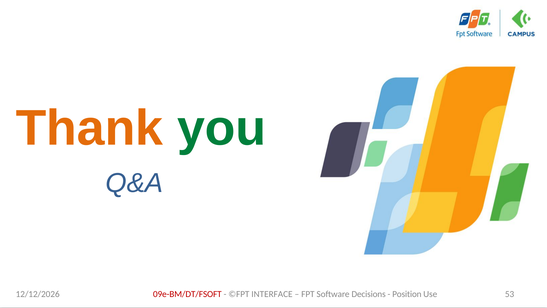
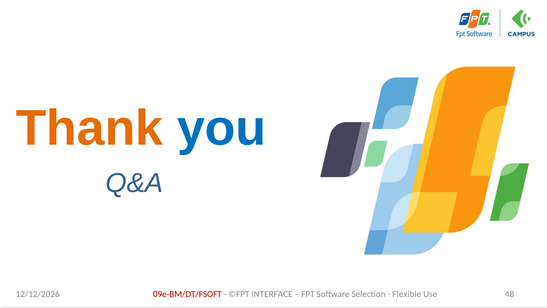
you colour: green -> blue (222, 128)
Decisions: Decisions -> Selection (369, 294)
Position: Position -> Flexible (407, 294)
53: 53 -> 48 (510, 294)
